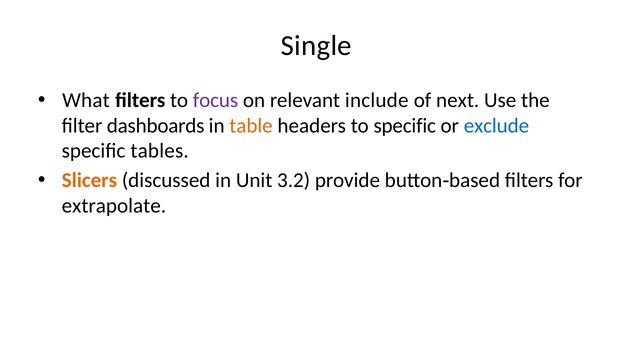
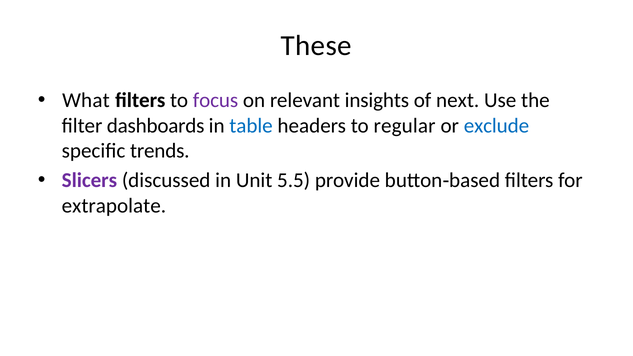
Single: Single -> These (316, 46)
include: include -> insights (377, 100)
table colour: orange -> blue (251, 126)
to specific: specific -> regular (405, 126)
tables: tables -> trends (160, 151)
Slicers colour: orange -> purple (89, 181)
3.2: 3.2 -> 5.5 (294, 181)
